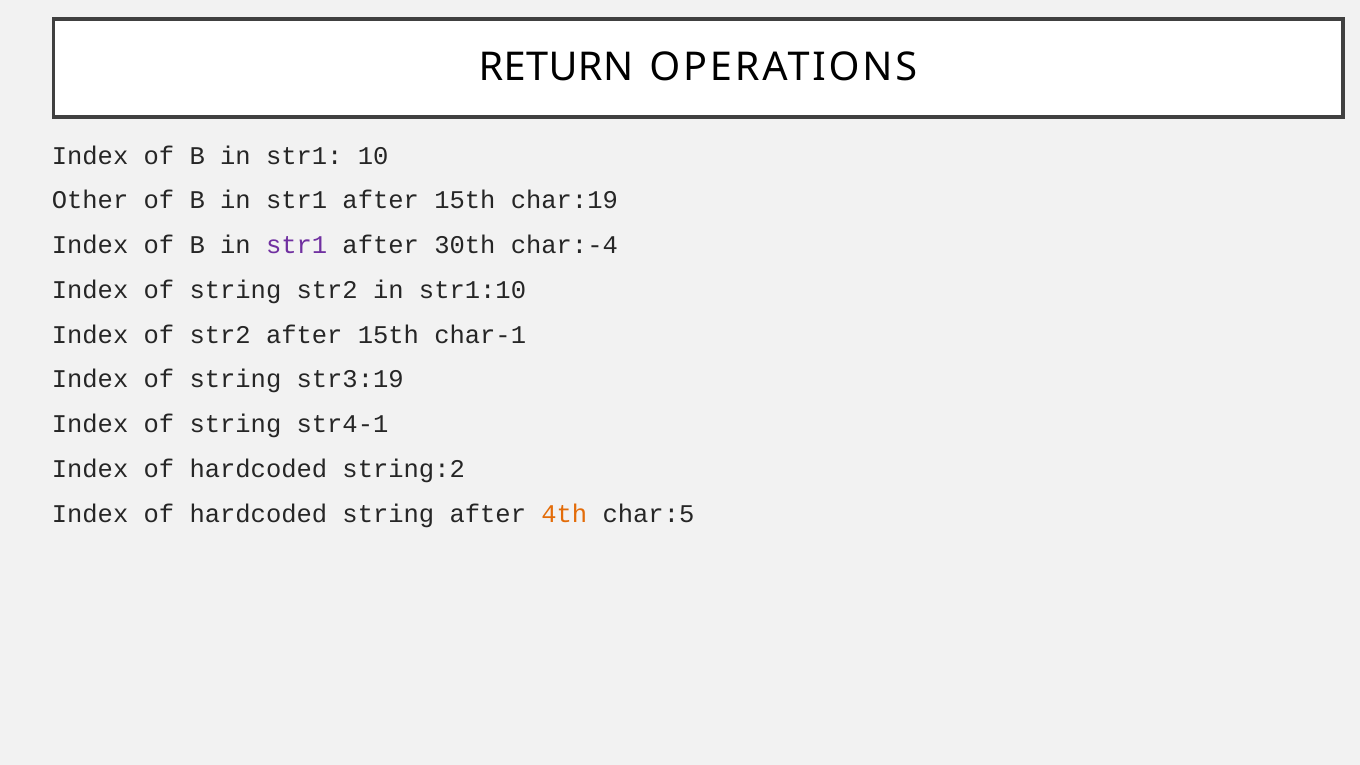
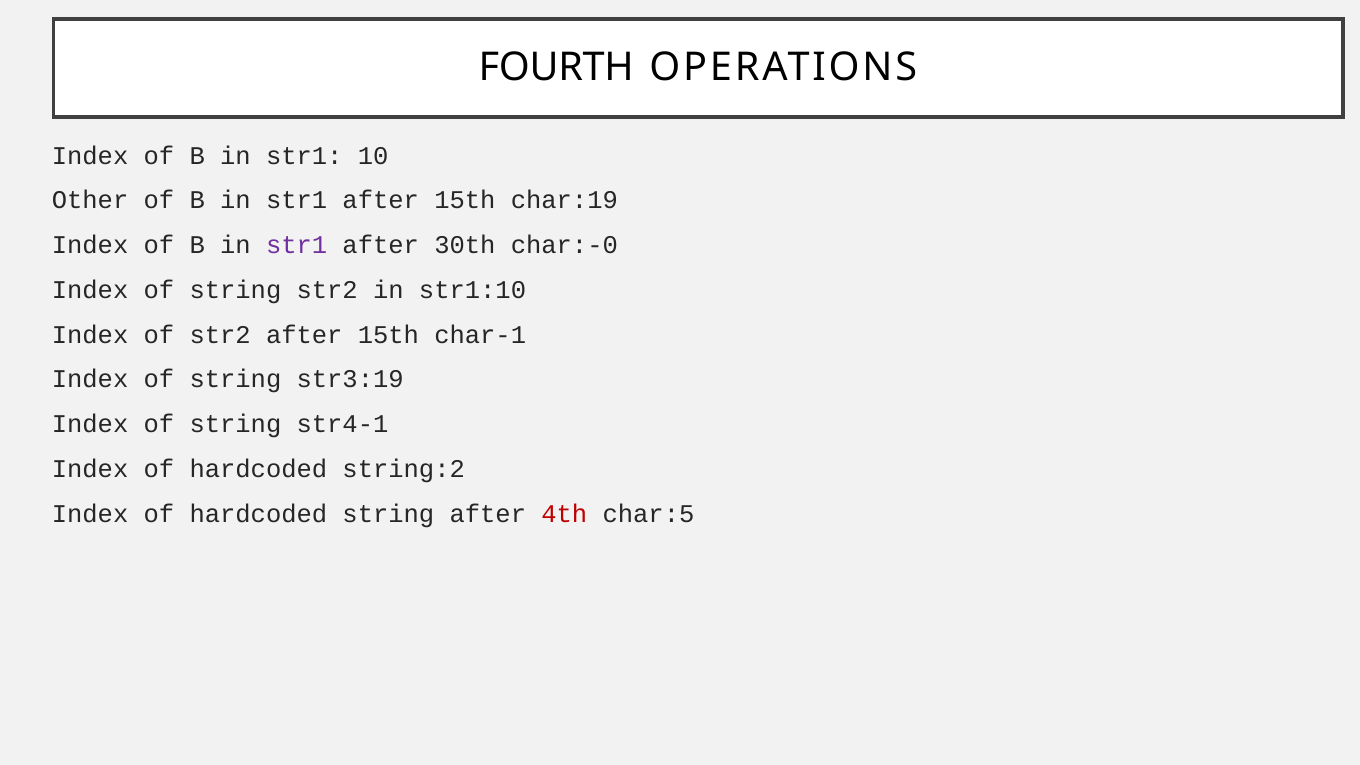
RETURN: RETURN -> FOURTH (556, 68)
char:-4: char:-4 -> char:-0 (564, 245)
4th colour: orange -> red (564, 514)
